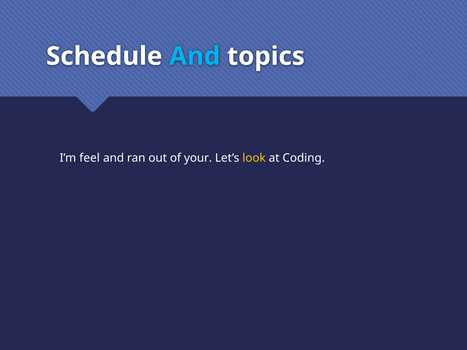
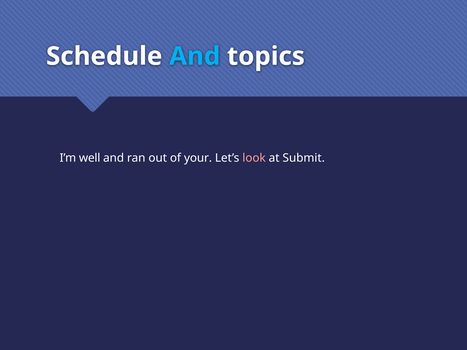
feel: feel -> well (90, 158)
look colour: yellow -> pink (254, 158)
Coding: Coding -> Submit (304, 158)
